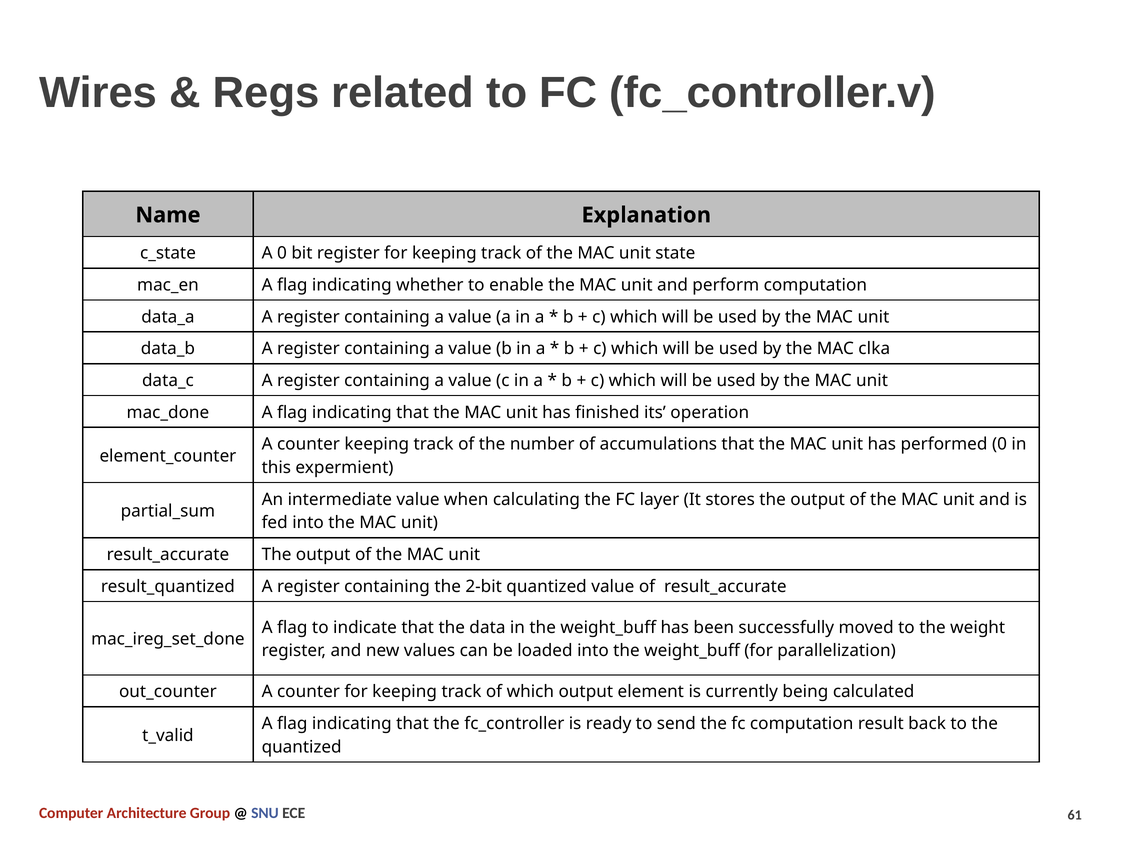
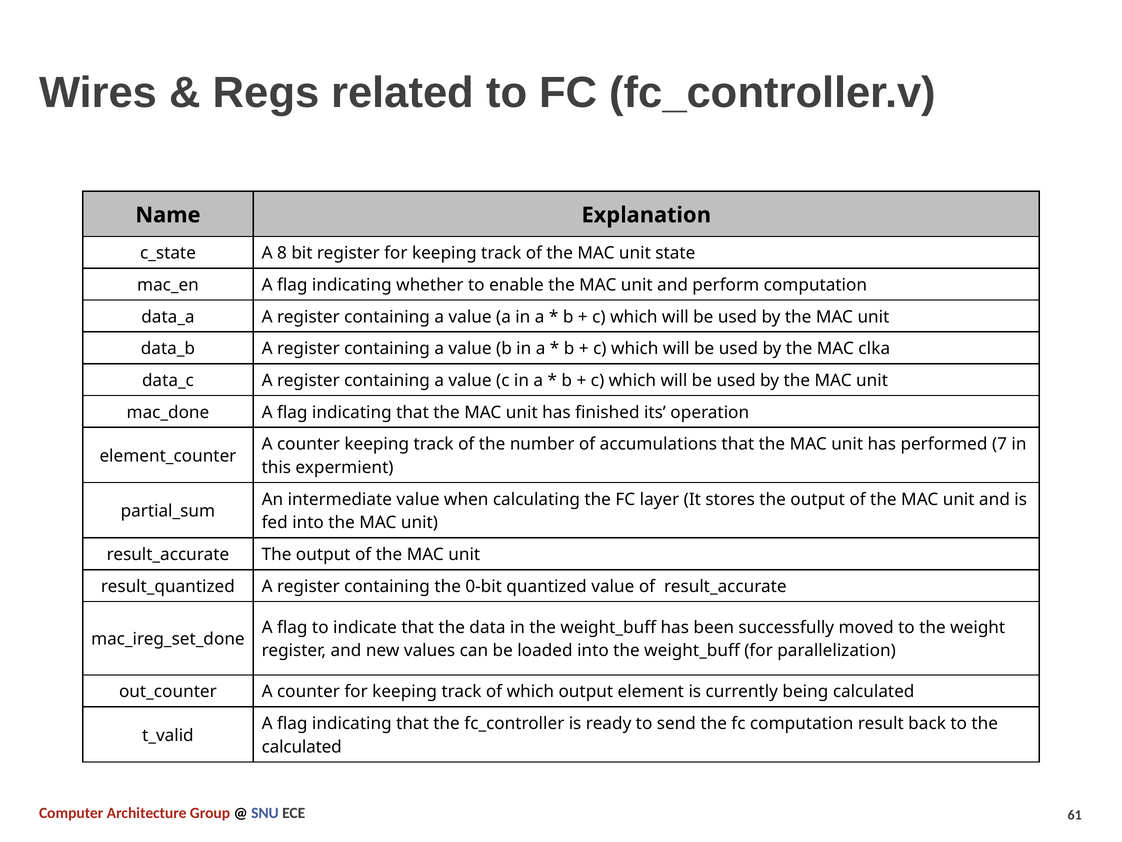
A 0: 0 -> 8 (282, 253)
performed 0: 0 -> 7 (1000, 444)
2-bit: 2-bit -> 0-bit (484, 586)
quantized: quantized -> calculated (302, 747)
